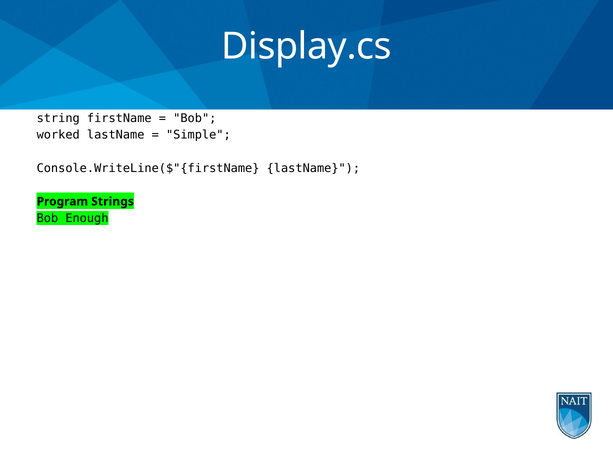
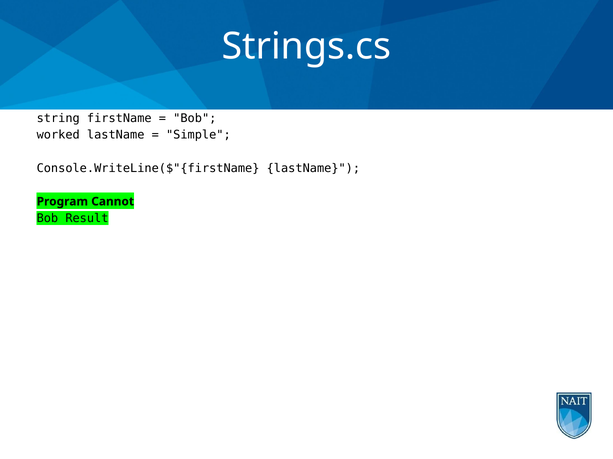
Display.cs: Display.cs -> Strings.cs (306, 47)
Strings: Strings -> Cannot (113, 202)
Enough: Enough -> Result (87, 218)
